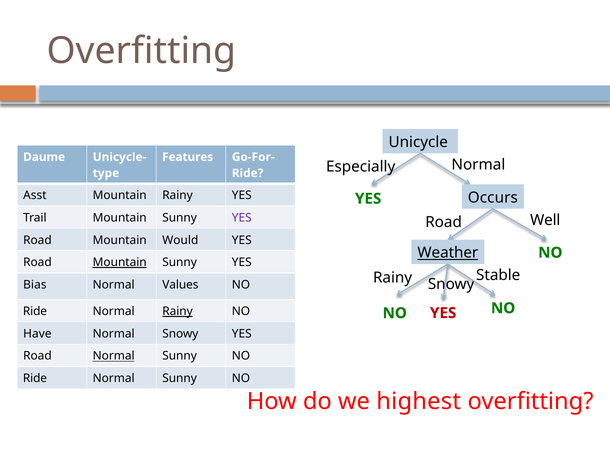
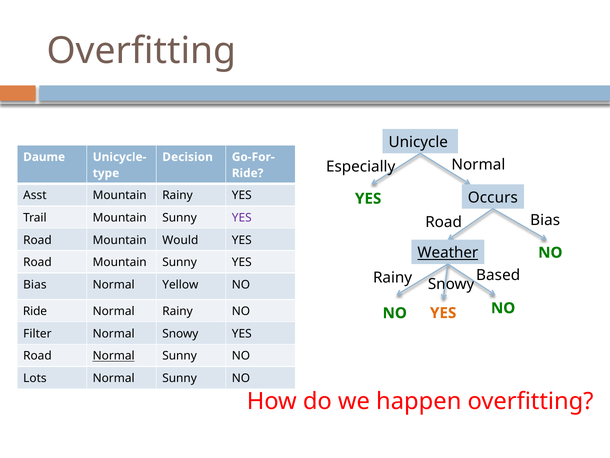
Features: Features -> Decision (188, 157)
Road Well: Well -> Bias (545, 220)
Mountain underline: present -> none (120, 262)
Stable: Stable -> Based (498, 275)
Values: Values -> Yellow (180, 284)
Rainy underline: present -> none (178, 311)
YES colour: red -> orange (443, 313)
Have: Have -> Filter (37, 333)
Ride: Ride -> Lots (35, 378)
highest: highest -> happen (419, 401)
